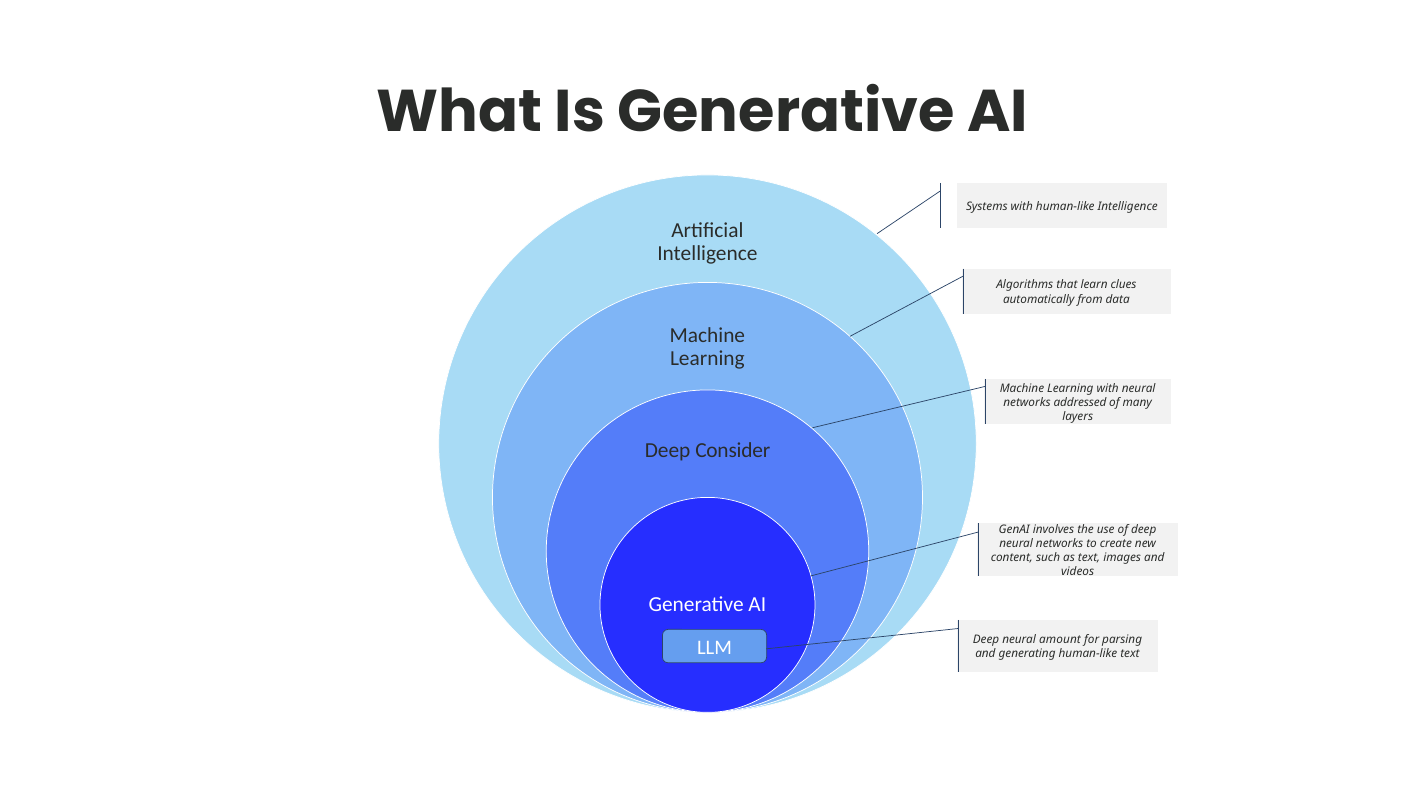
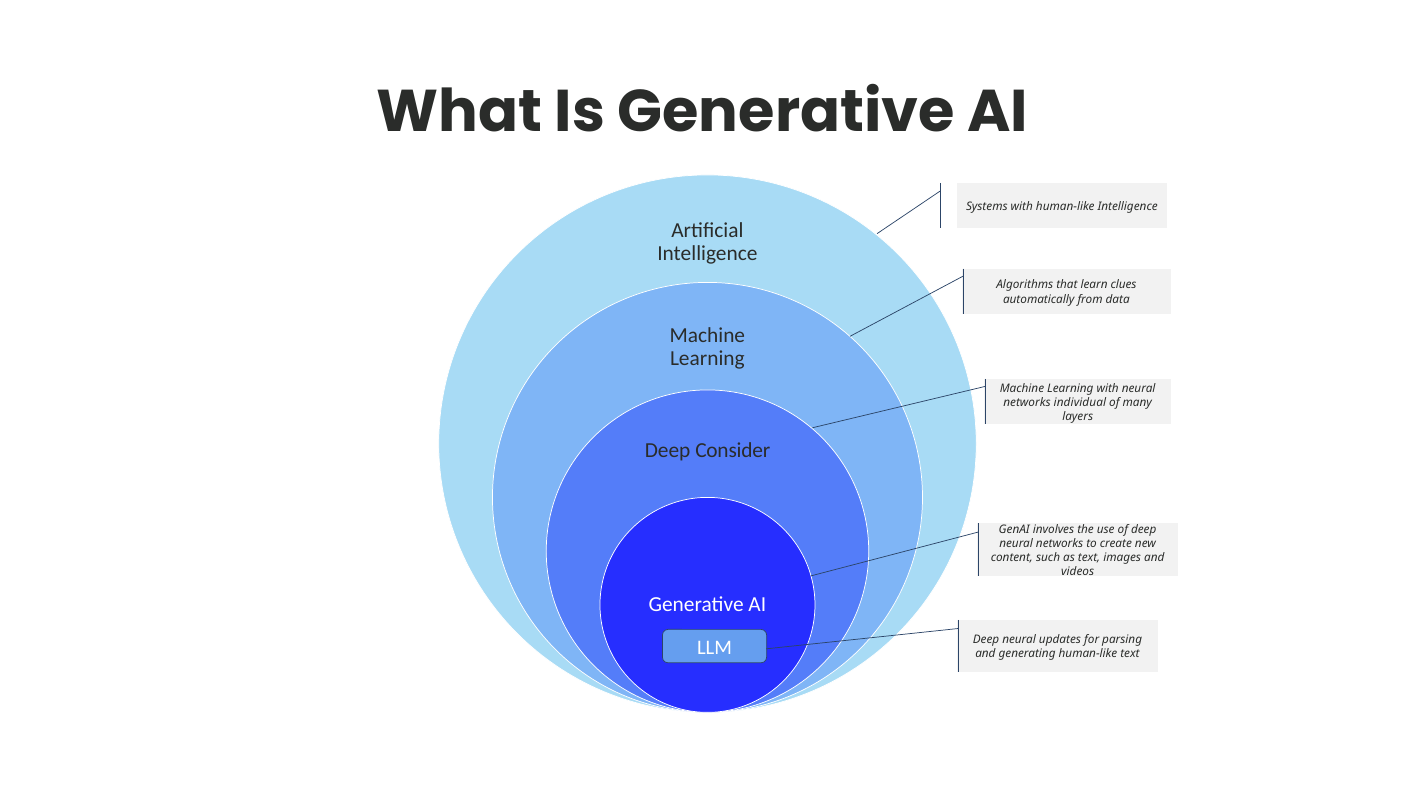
addressed: addressed -> individual (1080, 402)
amount: amount -> updates (1060, 640)
